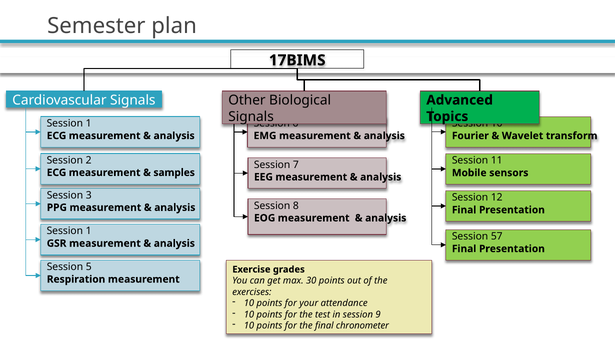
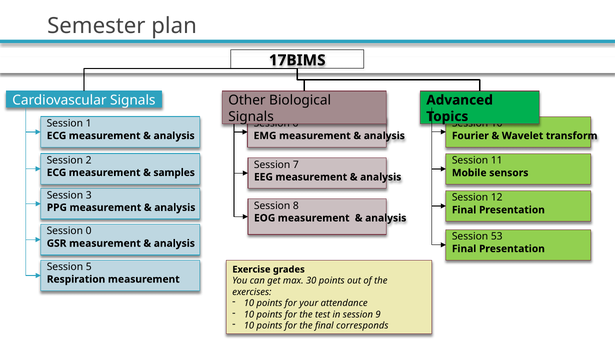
1: 1 -> 0 (89, 231)
57: 57 -> 53 (497, 236)
chronometer: chronometer -> corresponds (362, 326)
